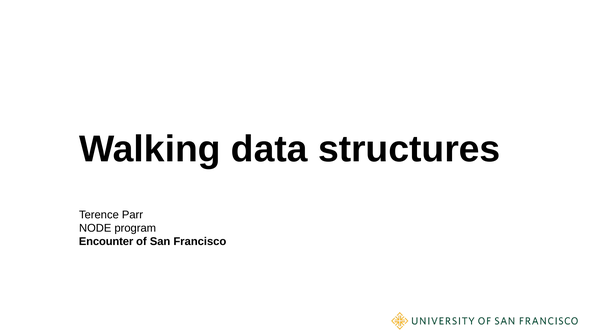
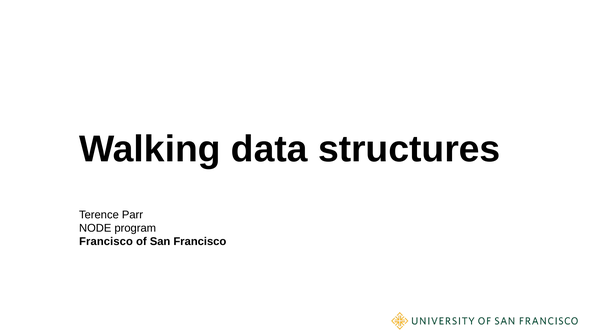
Encounter: Encounter -> Francisco (106, 241)
